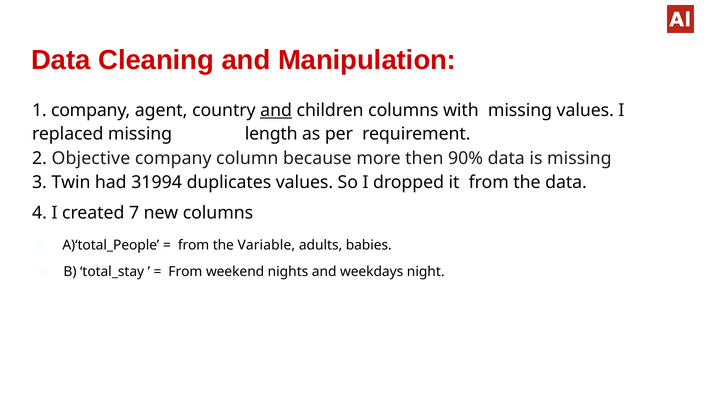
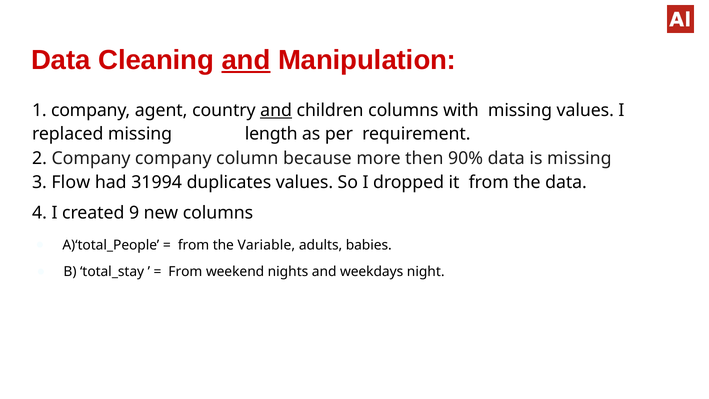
and underline: none -> present (246, 60)
2 Objective: Objective -> Company (91, 158)
Twin: Twin -> Flow (71, 182)
7: 7 -> 9 (134, 213)
